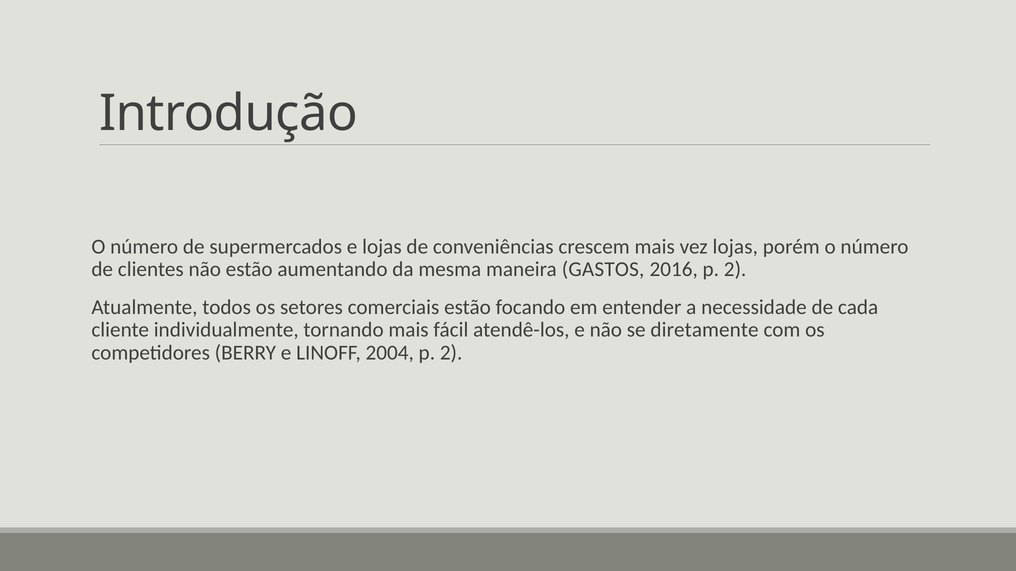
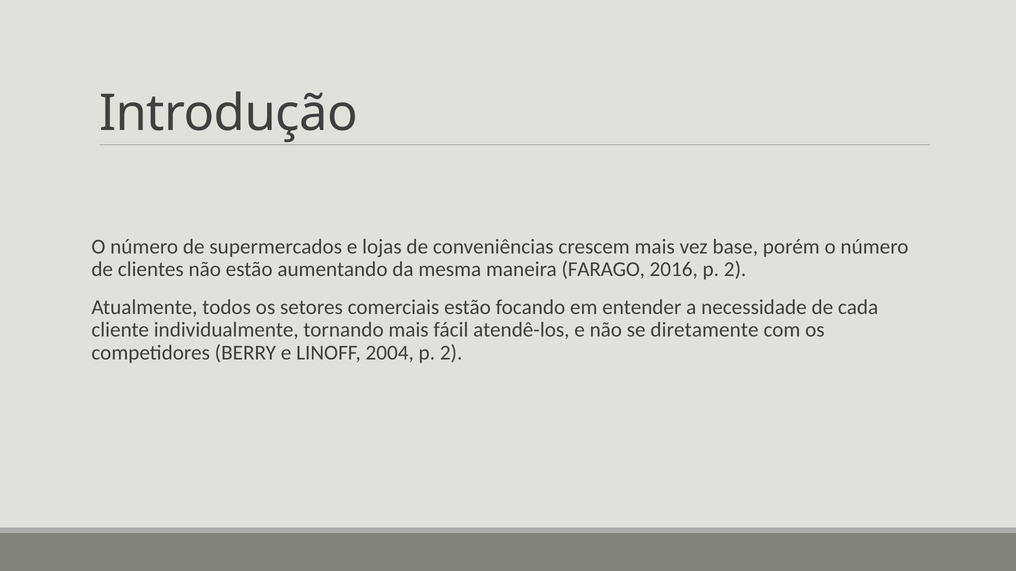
vez lojas: lojas -> base (735, 247)
GASTOS: GASTOS -> FARAGO (603, 270)
